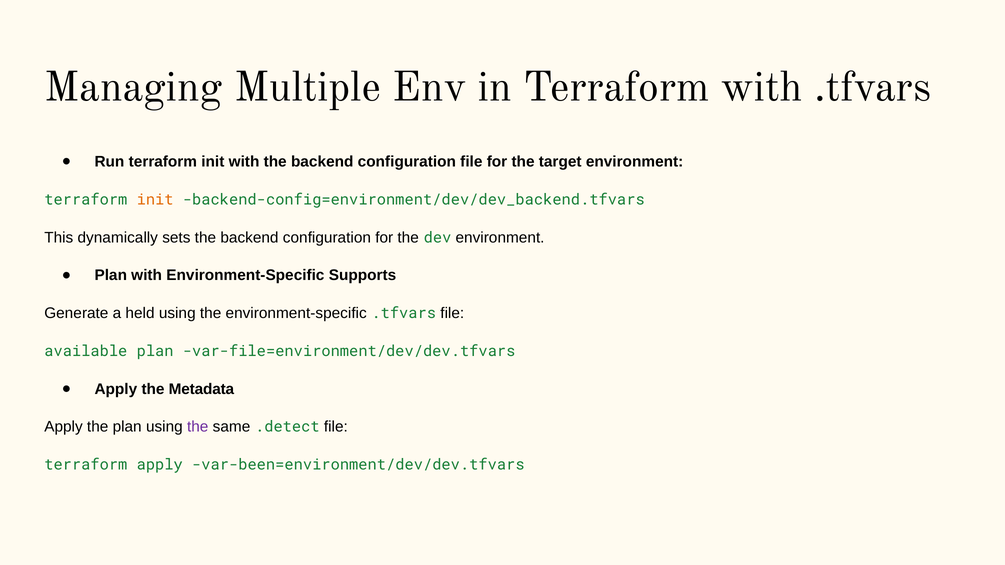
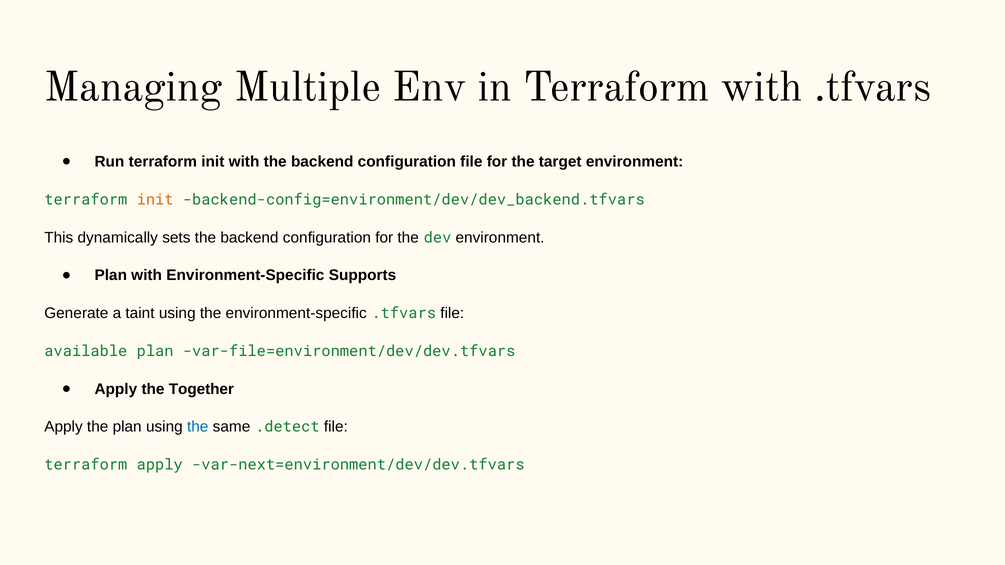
held: held -> taint (140, 313)
Metadata: Metadata -> Together (201, 389)
the colour: purple -> blue (198, 427)
var-been=environment/dev/dev.tfvars: var-been=environment/dev/dev.tfvars -> var-next=environment/dev/dev.tfvars (358, 465)
